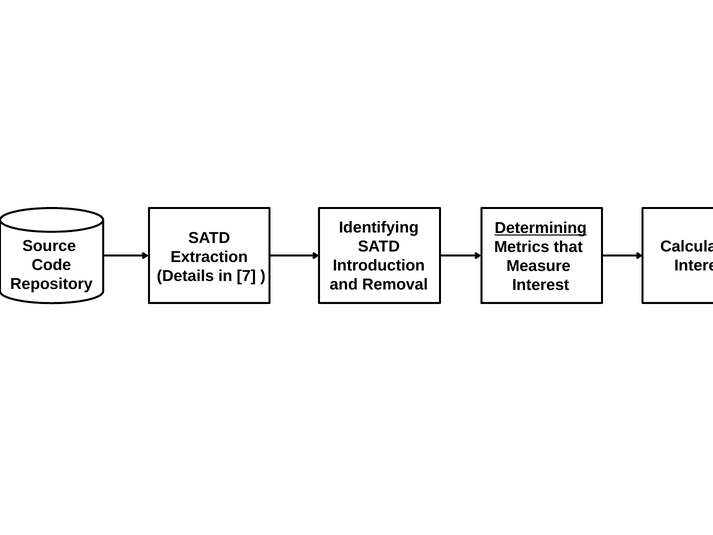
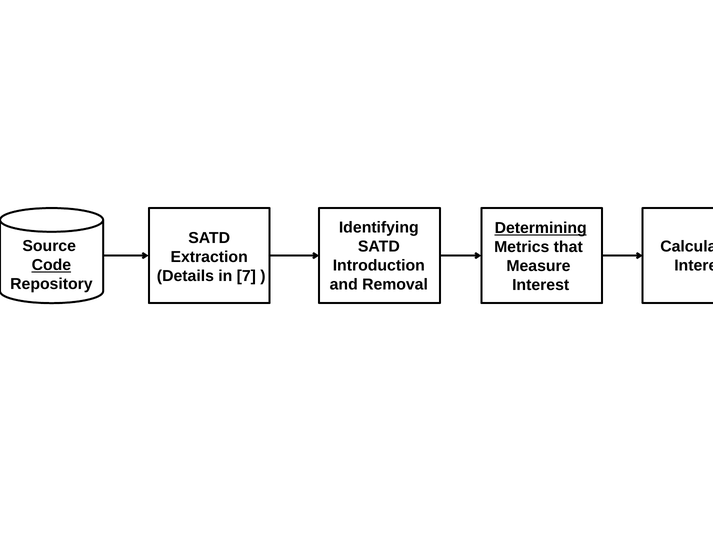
Code underline: none -> present (51, 265)
